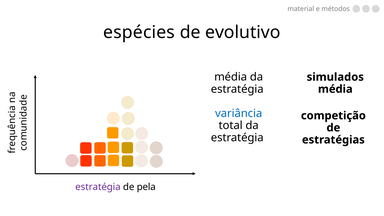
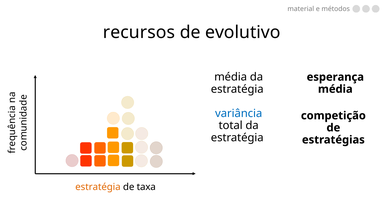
espécies: espécies -> recursos (139, 32)
simulados: simulados -> esperança (335, 77)
estratégia colour: purple -> orange (98, 187)
pela: pela -> taxa (146, 187)
